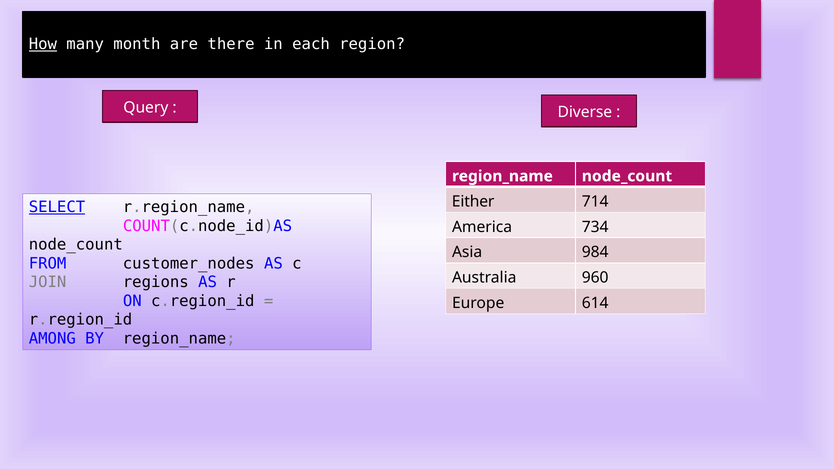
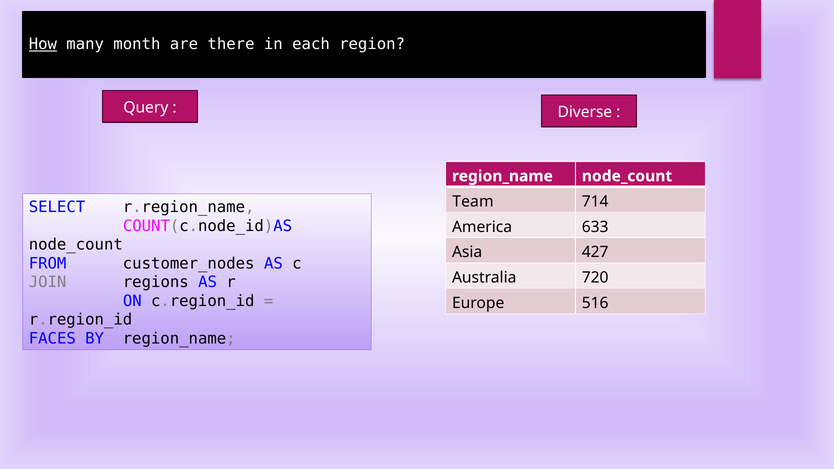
Either: Either -> Team (473, 202)
SELECT underline: present -> none (57, 207)
734: 734 -> 633 (595, 227)
984: 984 -> 427 (595, 252)
960: 960 -> 720 (595, 278)
614: 614 -> 516 (595, 303)
AMONG: AMONG -> FACES (52, 339)
